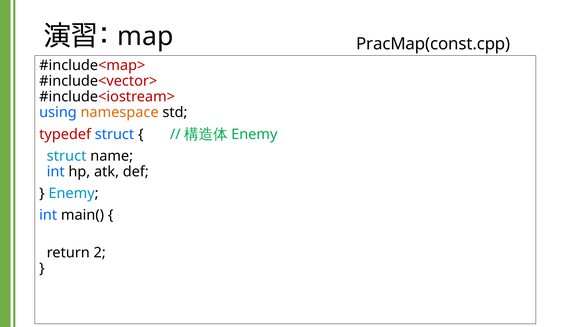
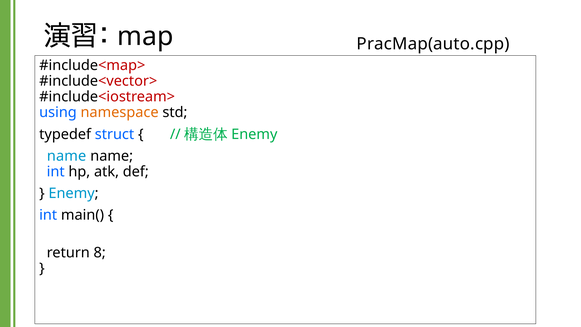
PracMap(const.cpp: PracMap(const.cpp -> PracMap(auto.cpp (433, 44)
typedef colour: red -> black (65, 134)
struct: struct -> name (67, 156)
2: 2 -> 8 (100, 252)
